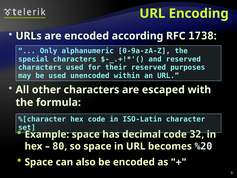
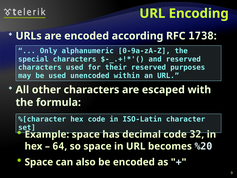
80: 80 -> 64 (58, 146)
